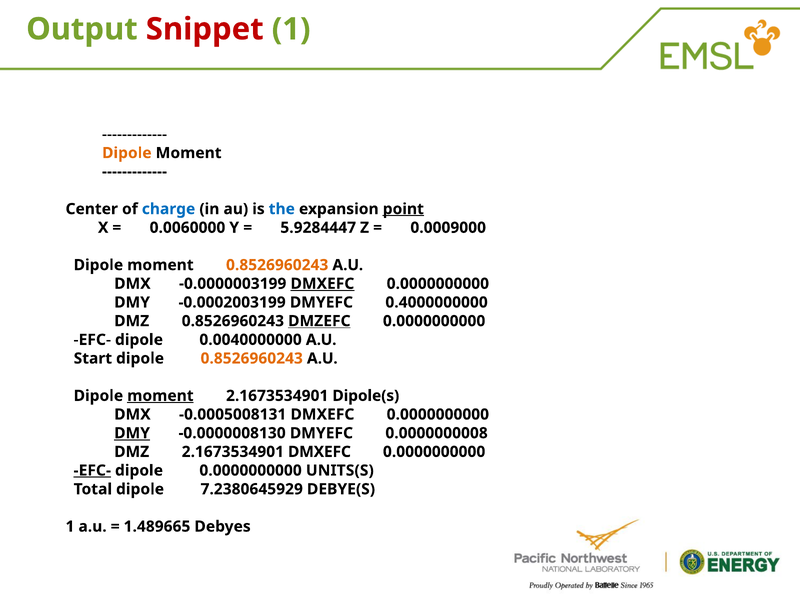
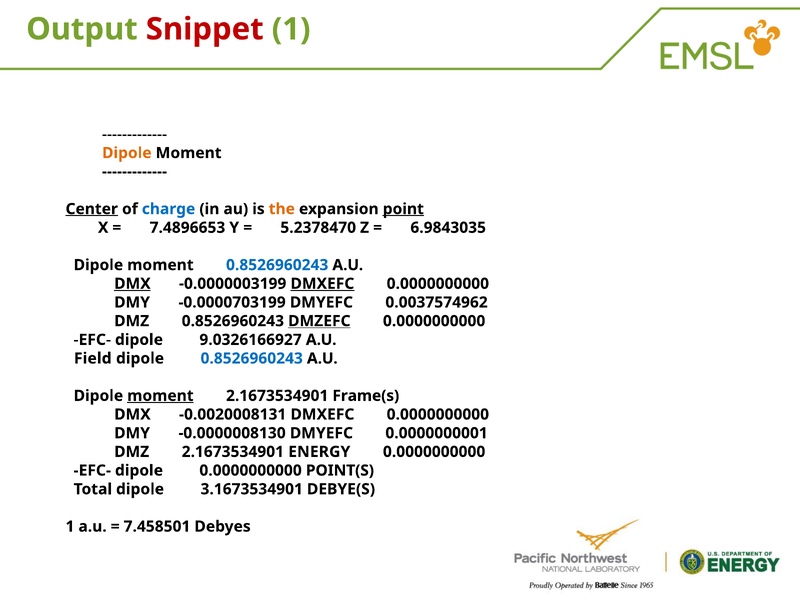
Center underline: none -> present (92, 209)
the colour: blue -> orange (282, 209)
0.0060000: 0.0060000 -> 7.4896653 (187, 228)
5.9284447: 5.9284447 -> 5.2378470 (318, 228)
0.0009000: 0.0009000 -> 6.9843035 (448, 228)
0.8526960243 colour: orange -> blue (277, 265)
DMX underline: none -> present (132, 284)
-0.0002003199: -0.0002003199 -> -0.0000703199 (232, 302)
0.4000000000: 0.4000000000 -> 0.0037574962 (437, 302)
0.0040000000: 0.0040000000 -> 9.0326166927 (251, 340)
Start: Start -> Field (93, 358)
0.8526960243 colour: orange -> blue (252, 358)
Dipole(s: Dipole(s -> Frame(s (366, 396)
-0.0005008131: -0.0005008131 -> -0.0020008131 (233, 414)
DMY underline: present -> none (132, 433)
0.0000000008: 0.0000000008 -> 0.0000000001 (437, 433)
2.1673534901 DMXEFC: DMXEFC -> ENERGY (319, 452)
EFC- underline: present -> none (92, 470)
UNITS(S: UNITS(S -> POINT(S (340, 470)
7.2380645929: 7.2380645929 -> 3.1673534901 (252, 489)
1.489665: 1.489665 -> 7.458501 (157, 527)
